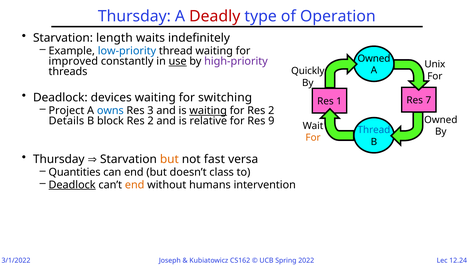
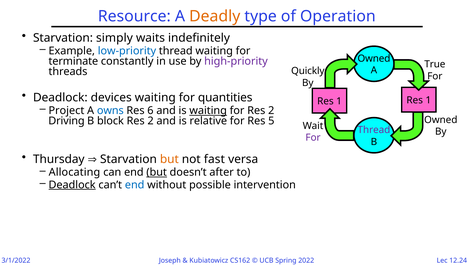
Thursday: Thursday -> Resource (134, 16)
Deadly colour: red -> orange (215, 16)
length: length -> simply (114, 38)
improved: improved -> terminate (73, 61)
use underline: present -> none (178, 61)
Unix: Unix -> True (435, 64)
switching: switching -> quantities (225, 98)
7: 7 -> 1 (428, 101)
3: 3 -> 6 (150, 111)
Details: Details -> Driving (67, 121)
9: 9 -> 5 (271, 121)
Thread colour: blue -> purple (374, 130)
For colour: orange -> purple (313, 138)
Quantities: Quantities -> Allocating (74, 173)
but underline: none -> present (157, 173)
class: class -> after (222, 173)
end colour: orange -> blue (135, 185)
humans: humans -> possible (210, 185)
